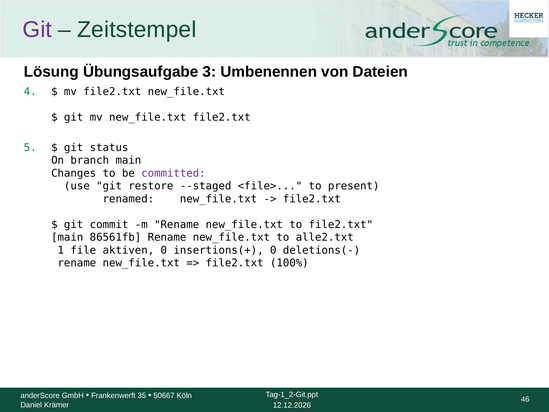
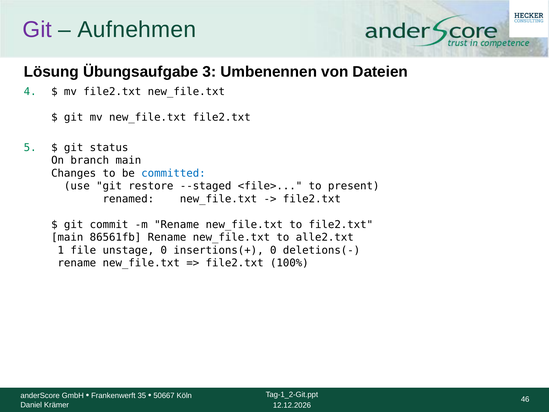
Zeitstempel: Zeitstempel -> Aufnehmen (137, 30)
committed colour: purple -> blue (173, 173)
aktiven: aktiven -> unstage (128, 250)
